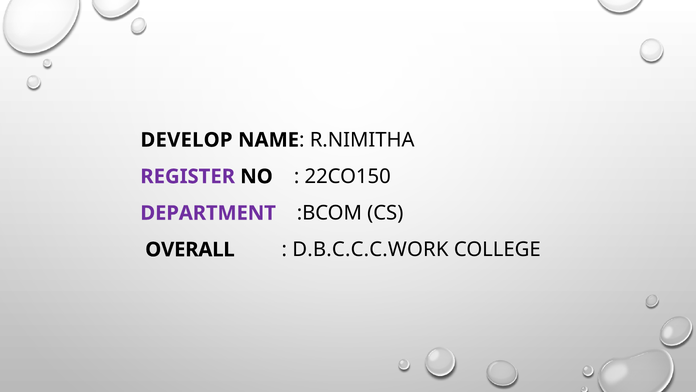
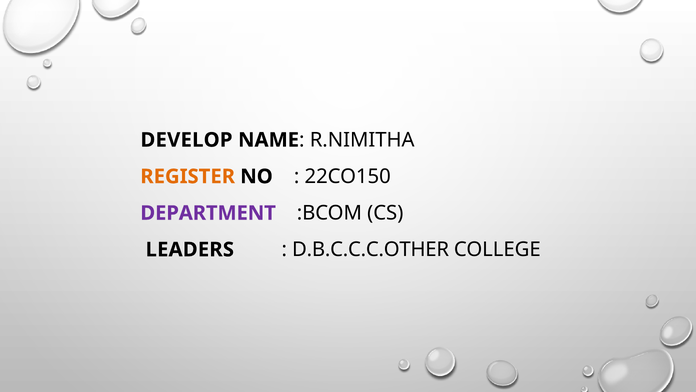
REGISTER colour: purple -> orange (188, 176)
OVERALL: OVERALL -> LEADERS (190, 249)
D.B.C.C.C.WORK: D.B.C.C.C.WORK -> D.B.C.C.C.OTHER (371, 249)
